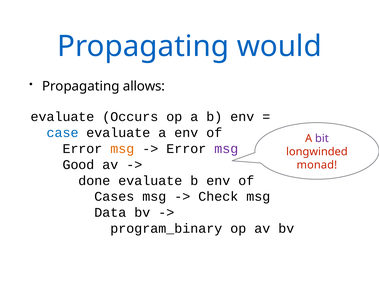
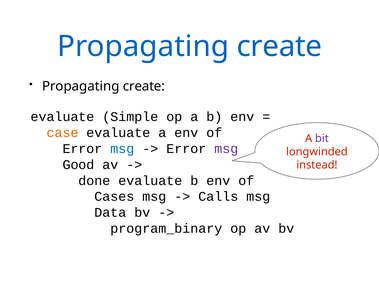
would: would -> create (279, 46)
allows: allows -> create (144, 86)
Occurs: Occurs -> Simple (130, 117)
case colour: blue -> orange (63, 133)
msg colour: orange -> blue (122, 149)
monad: monad -> instead (317, 165)
Check: Check -> Calls (218, 197)
